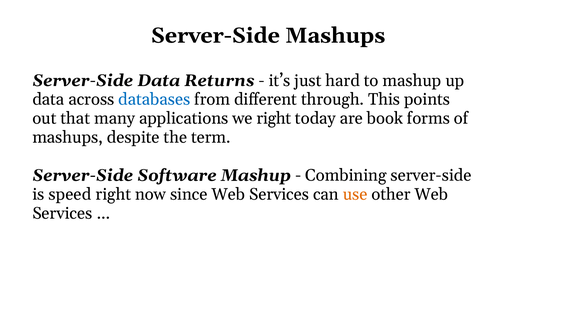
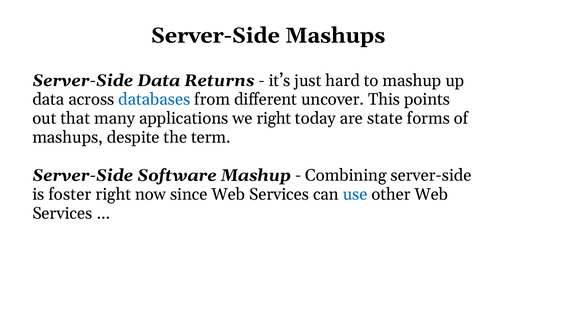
through: through -> uncover (333, 99)
book: book -> state (385, 118)
speed: speed -> foster (70, 194)
use colour: orange -> blue (355, 194)
